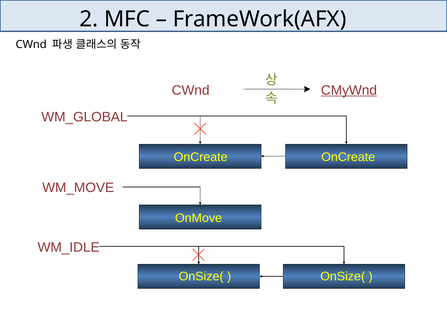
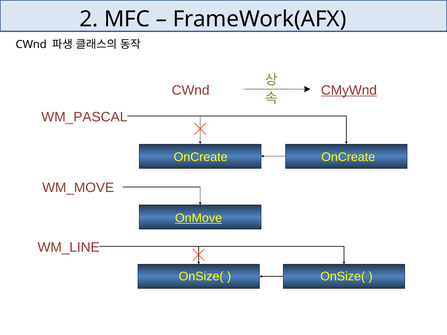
WM_GLOBAL: WM_GLOBAL -> WM_PASCAL (84, 117)
OnMove underline: none -> present (199, 218)
WM_IDLE: WM_IDLE -> WM_LINE (69, 248)
